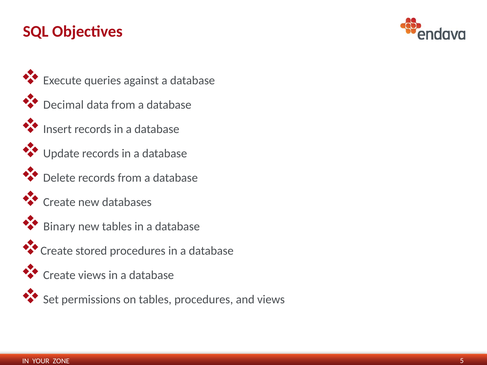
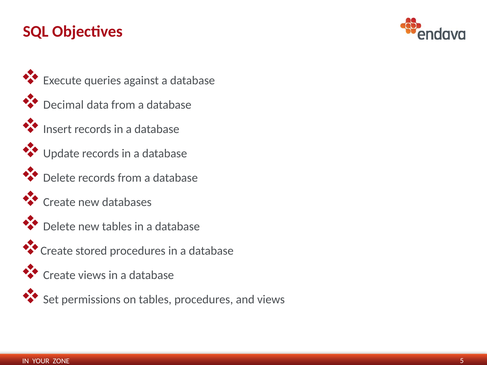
Binary: Binary -> Delete (59, 227)
